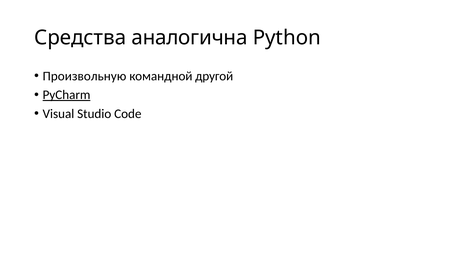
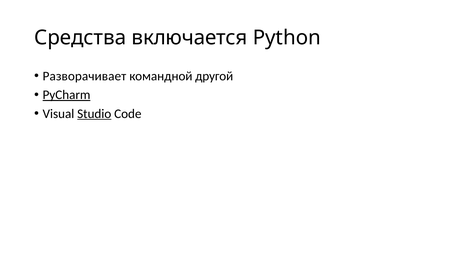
аналогична: аналогична -> включается (189, 38)
Произвольную: Произвольную -> Разворачивает (84, 76)
Studio underline: none -> present (94, 114)
